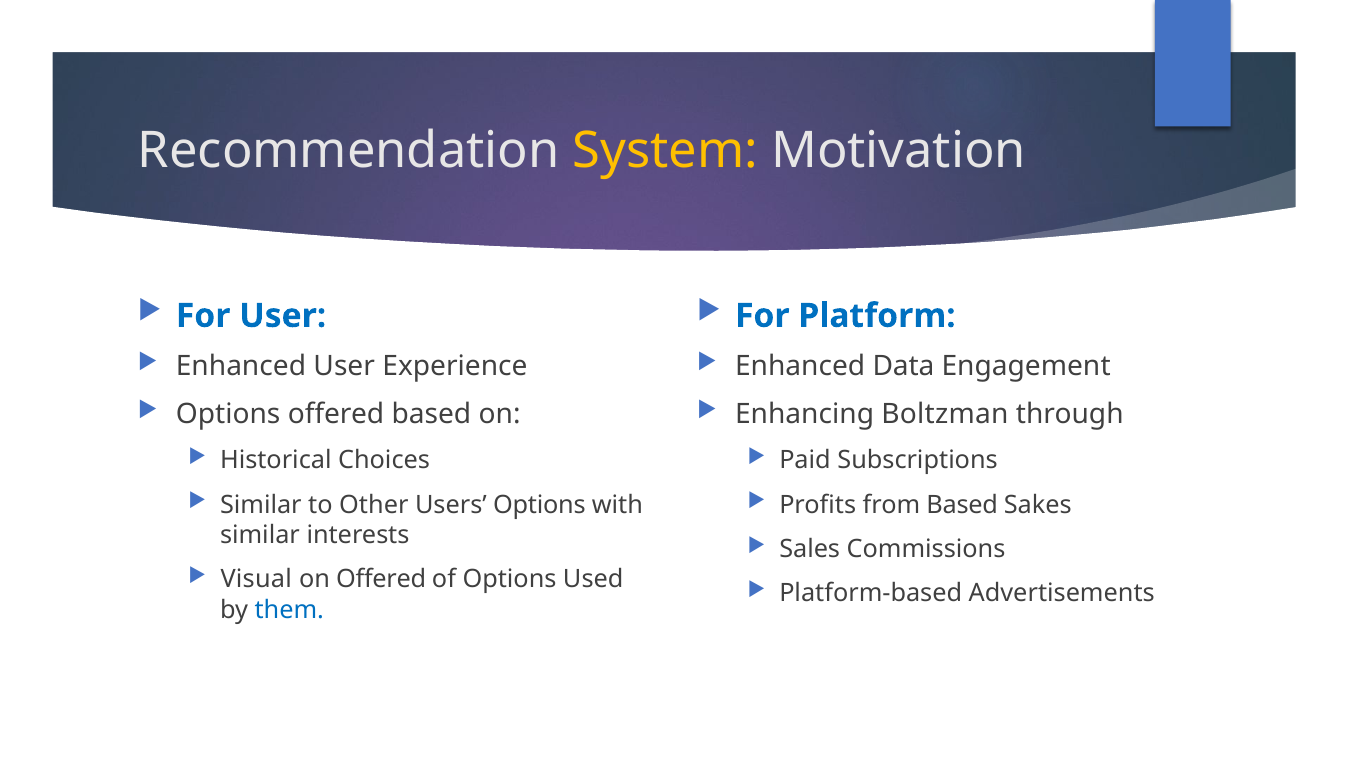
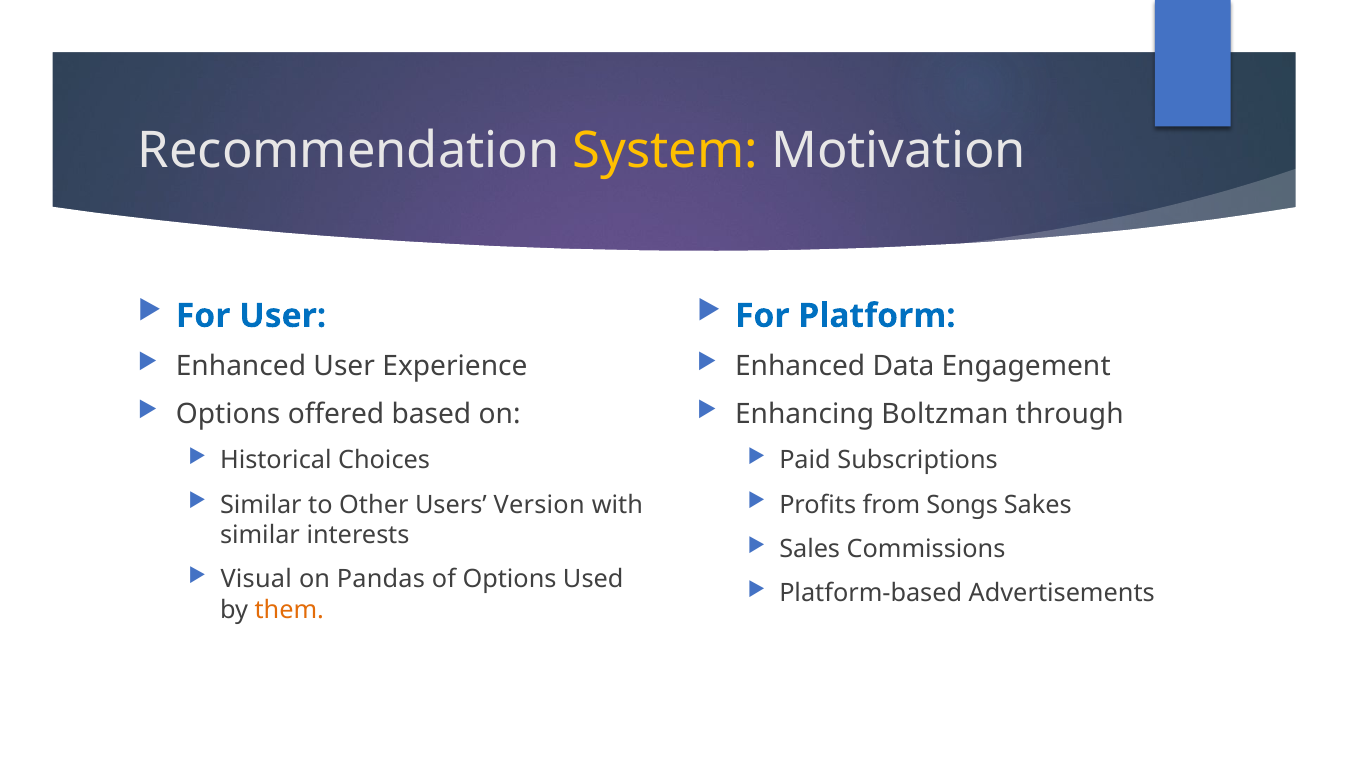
Users Options: Options -> Version (539, 505)
from Based: Based -> Songs (962, 505)
on Offered: Offered -> Pandas (381, 579)
them colour: blue -> orange (289, 610)
